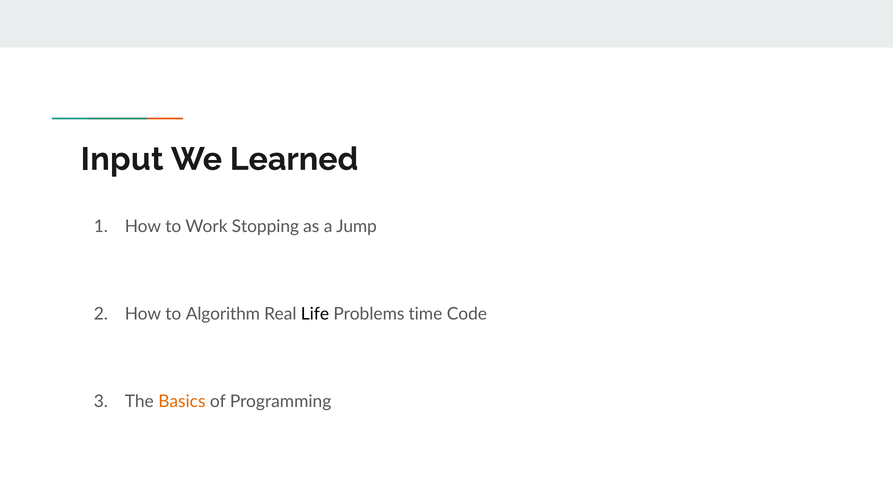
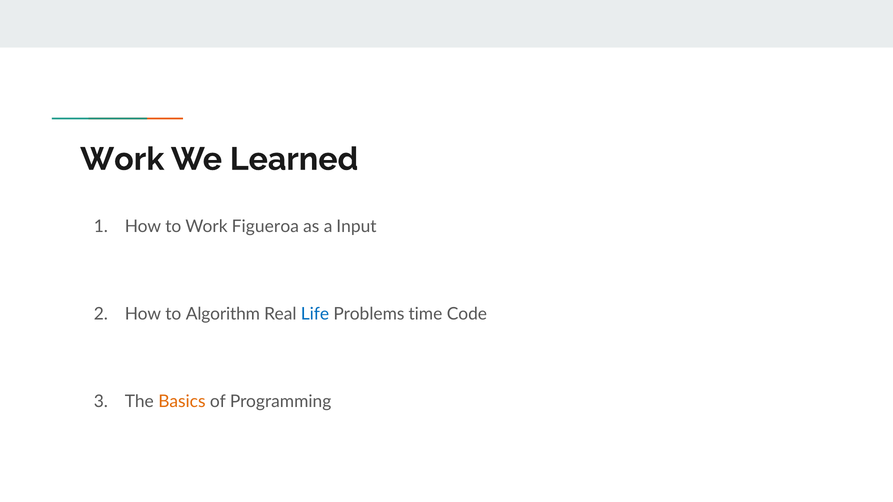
Input: Input -> Work (122, 159)
Stopping: Stopping -> Figueroa (265, 227)
Jump: Jump -> Input (356, 227)
Life colour: black -> blue (315, 314)
